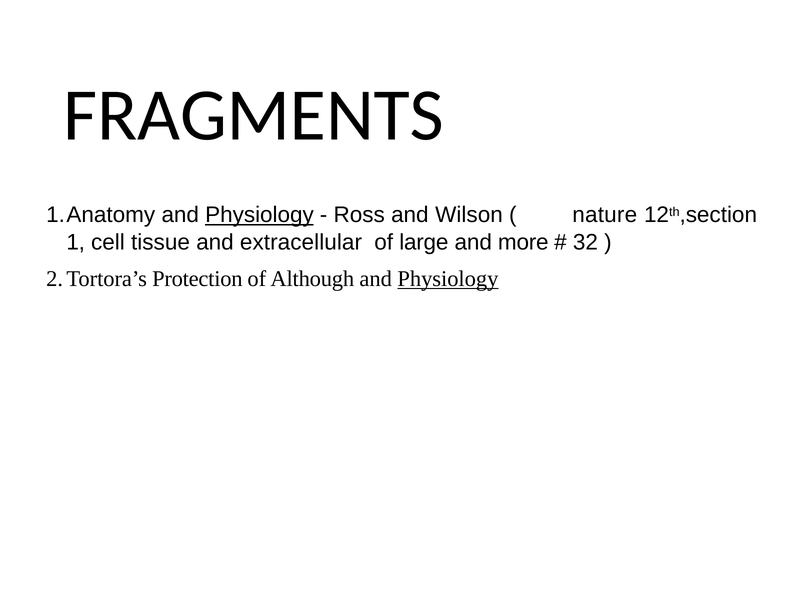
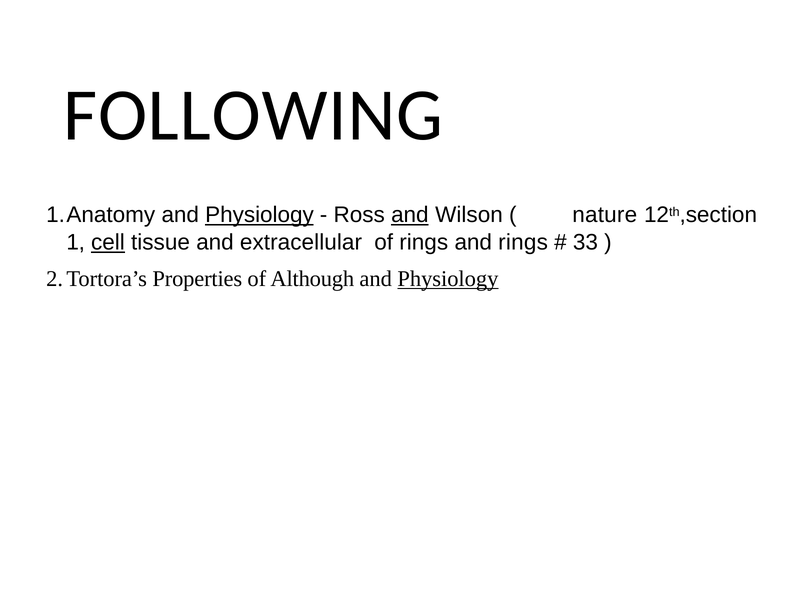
FRAGMENTS: FRAGMENTS -> FOLLOWING (253, 115)
and underline: none -> present (410, 215)
cell underline: none -> present (108, 243)
of large: large -> rings (424, 243)
and more: more -> rings (523, 243)
32: 32 -> 33 (585, 243)
Protection: Protection -> Properties (197, 279)
